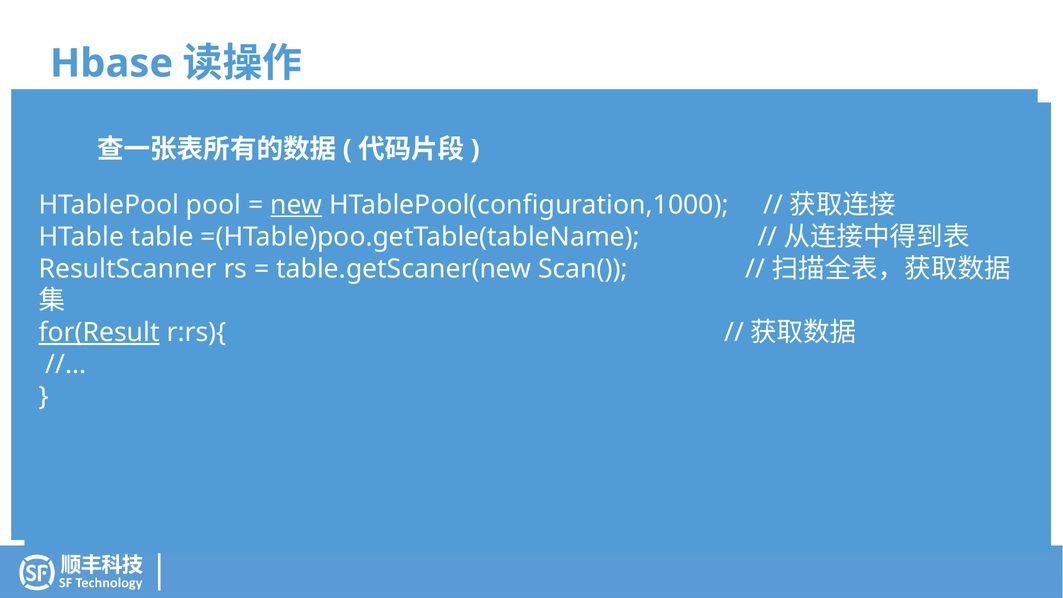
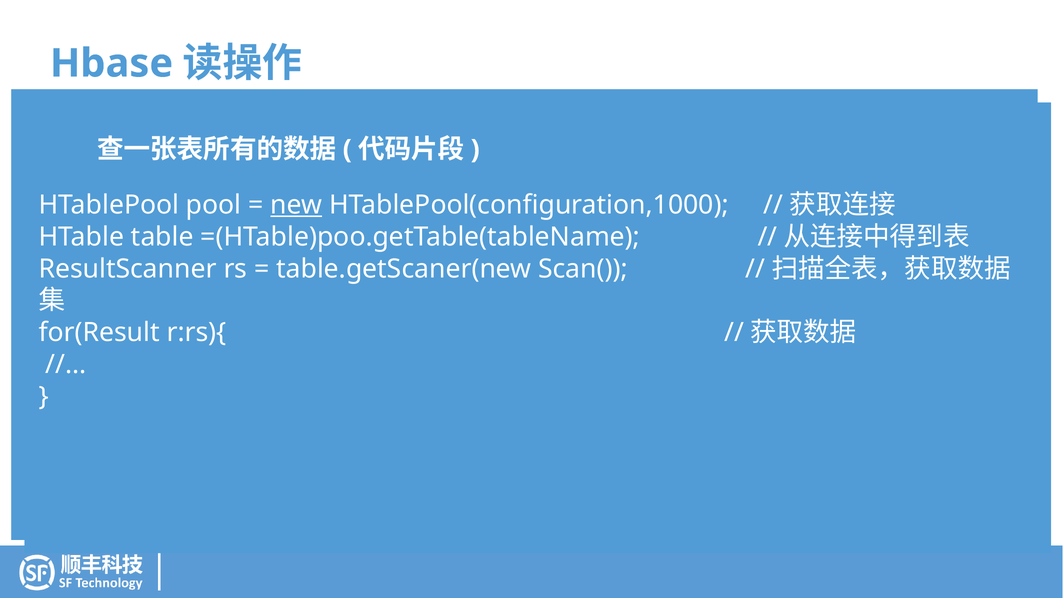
for(Result underline: present -> none (99, 333)
